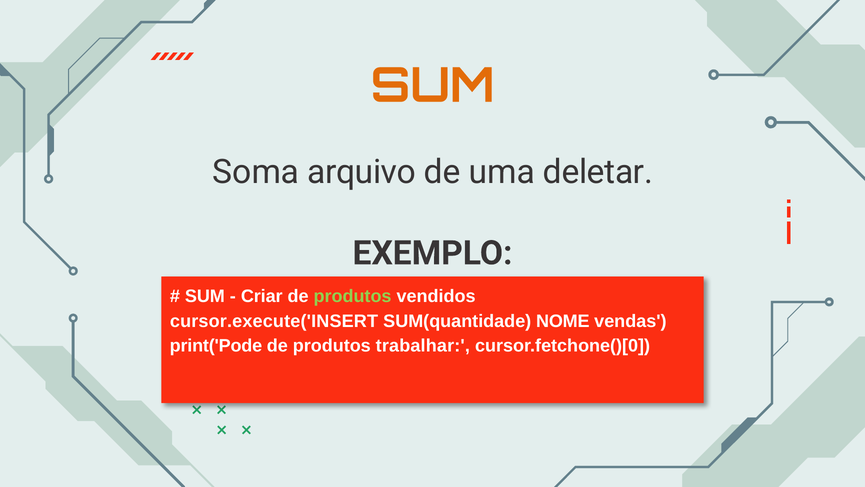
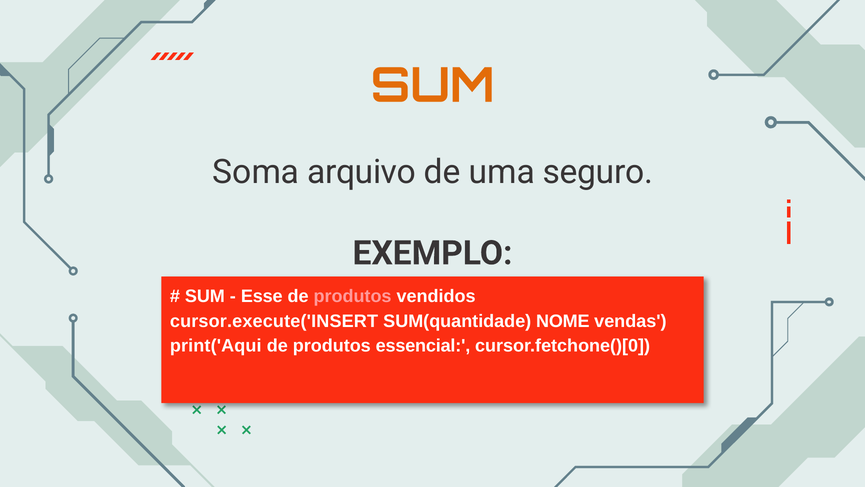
deletar: deletar -> seguro (598, 172)
Criar: Criar -> Esse (262, 296)
produtos colour: light green -> pink (353, 296)
print('Pode: print('Pode -> print('Aqui (216, 346)
trabalhar: trabalhar -> essencial (423, 346)
